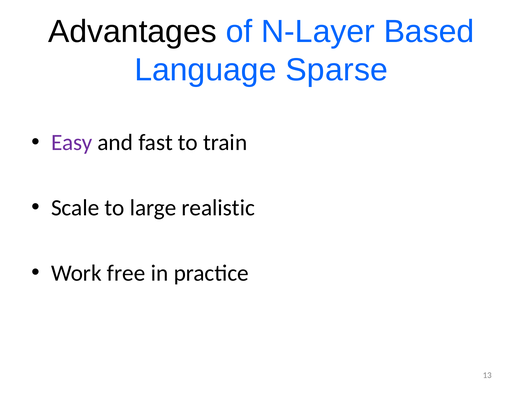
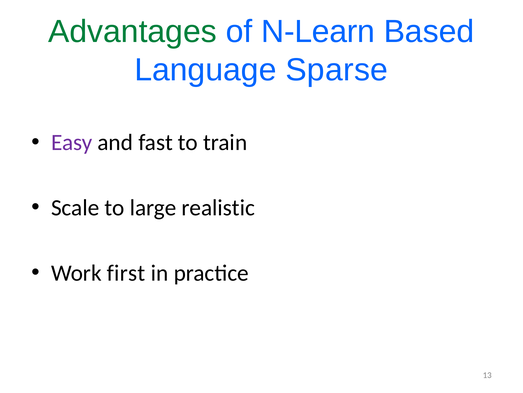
Advantages colour: black -> green (132, 31)
N-Layer: N-Layer -> N-Learn (318, 31)
free: free -> first (126, 272)
